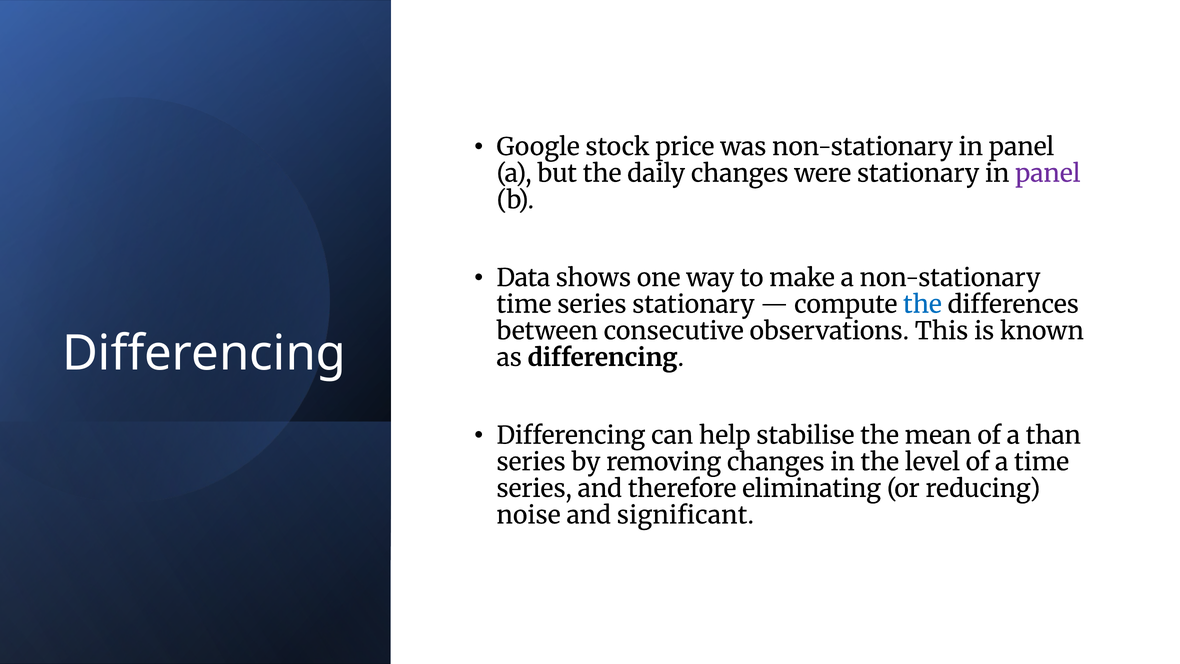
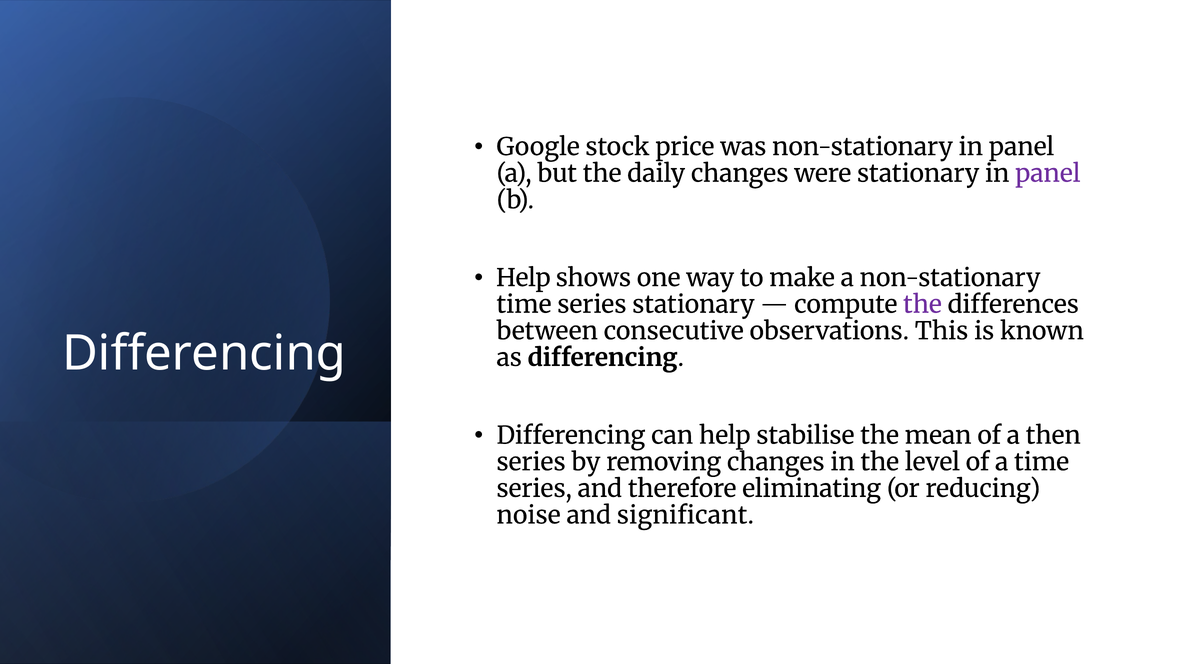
Data: Data -> Help (523, 278)
the colour: blue -> purple (922, 305)
than: than -> then (1053, 435)
